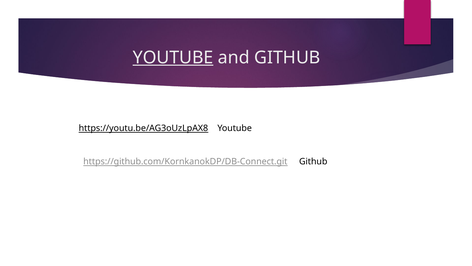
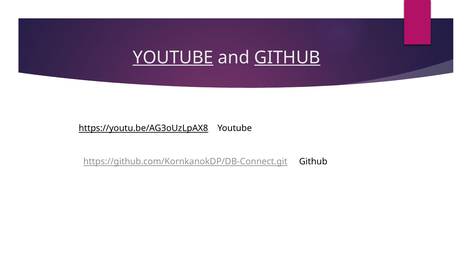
GITHUB underline: none -> present (287, 58)
